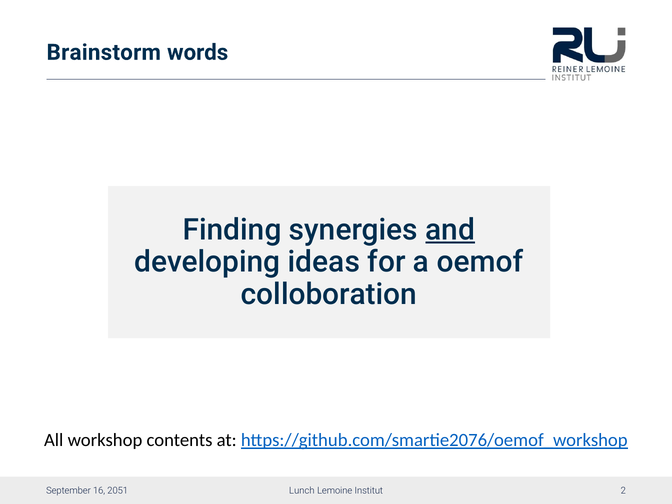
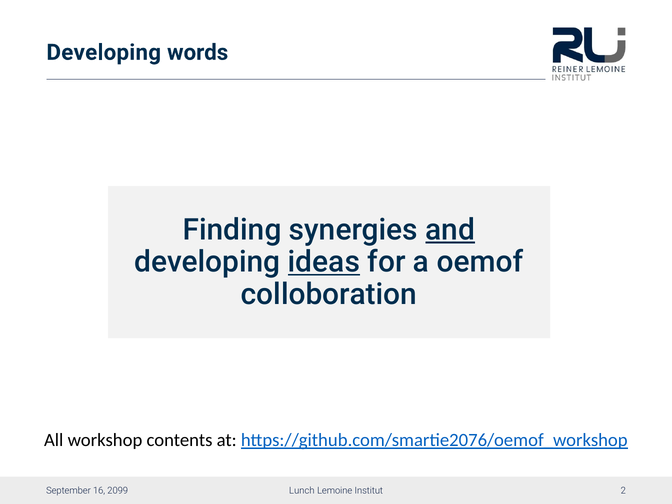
Brainstorm: Brainstorm -> Developing (104, 52)
ideas underline: none -> present (324, 262)
2051: 2051 -> 2099 (118, 491)
